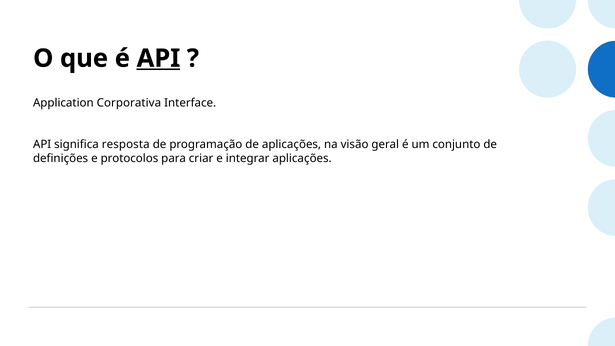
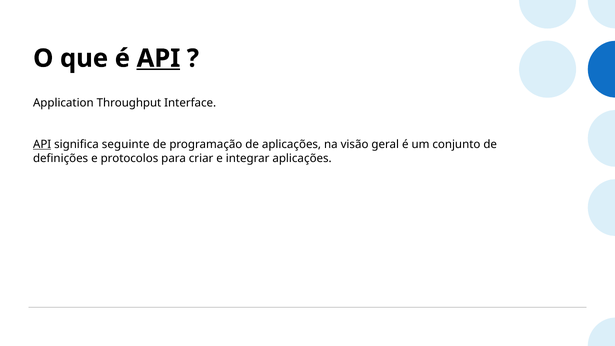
Corporativa: Corporativa -> Throughput (129, 103)
API underline: none -> present (42, 144)
resposta: resposta -> seguinte (126, 144)
